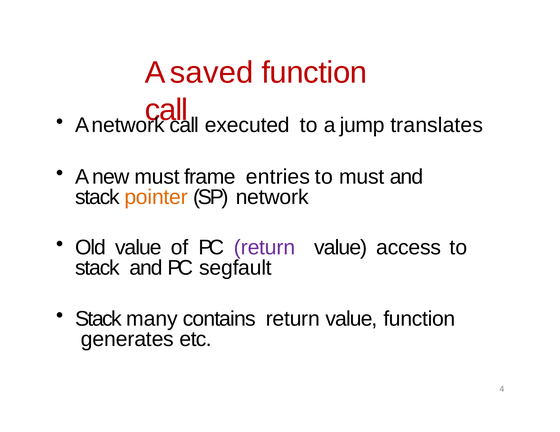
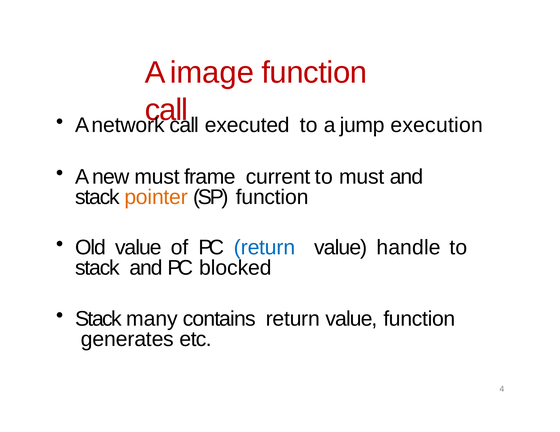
saved: saved -> image (212, 73)
translates: translates -> execution (437, 126)
entries: entries -> current (278, 177)
SP network: network -> function (272, 198)
return colour: purple -> blue (265, 248)
access: access -> handle (409, 248)
segfault: segfault -> blocked (235, 268)
